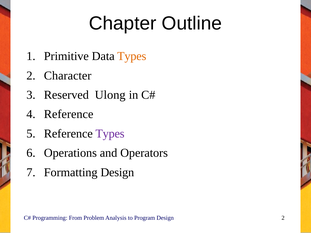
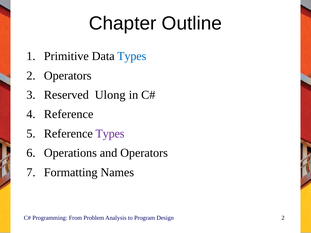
Types colour: orange -> blue (132, 56)
2 Character: Character -> Operators (68, 76)
Formatting Design: Design -> Names (117, 172)
